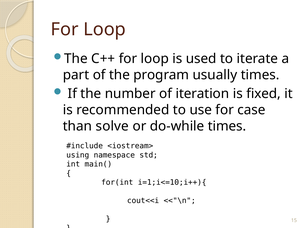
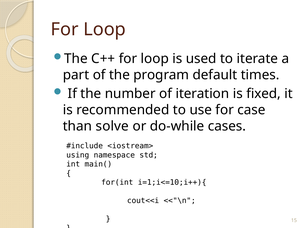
usually: usually -> default (215, 75)
do-while times: times -> cases (227, 126)
